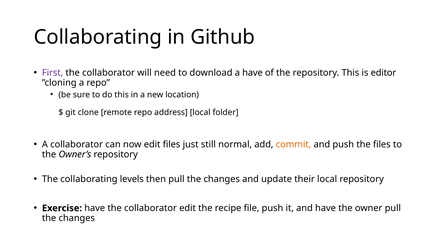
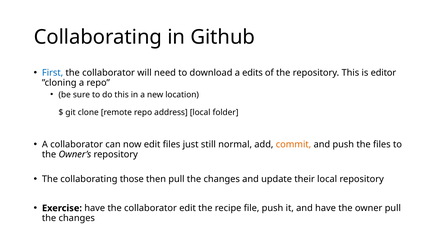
First colour: purple -> blue (53, 73)
a have: have -> edits (253, 73)
levels: levels -> those (132, 179)
